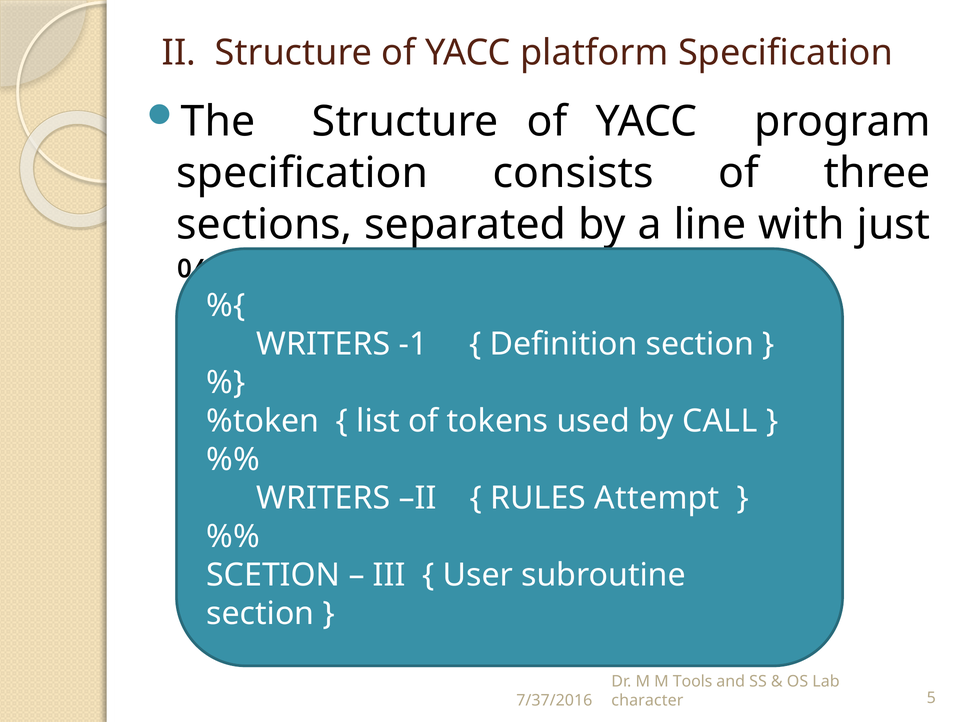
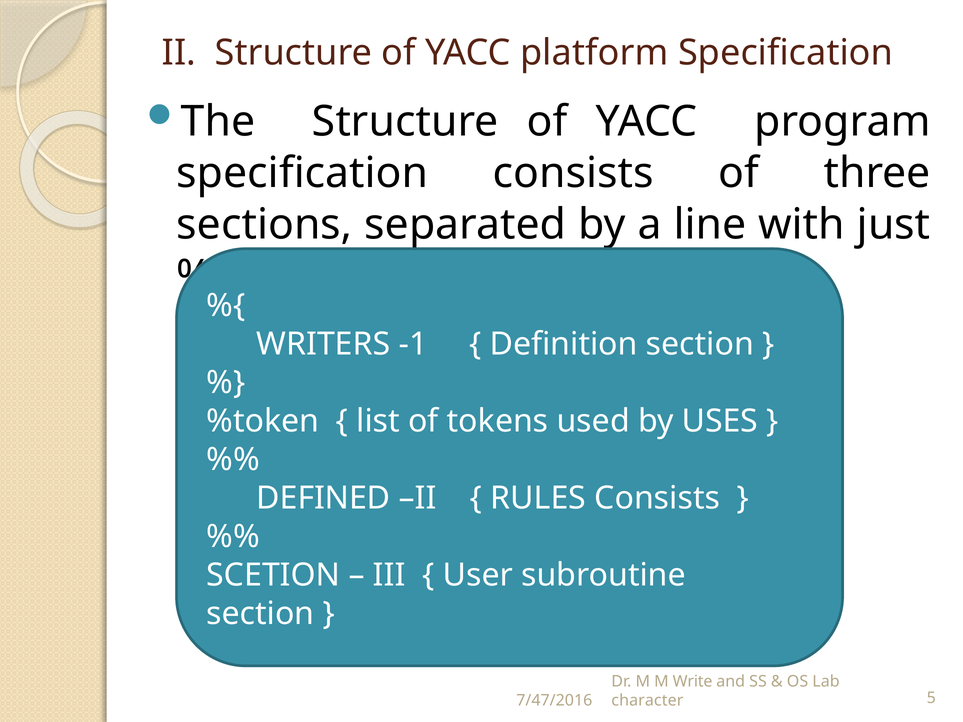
CALL: CALL -> USES (720, 421)
WRITERS: WRITERS -> DEFINED (323, 498)
RULES Attempt: Attempt -> Consists (657, 498)
Tools: Tools -> Write (693, 682)
7/37/2016: 7/37/2016 -> 7/47/2016 (554, 701)
